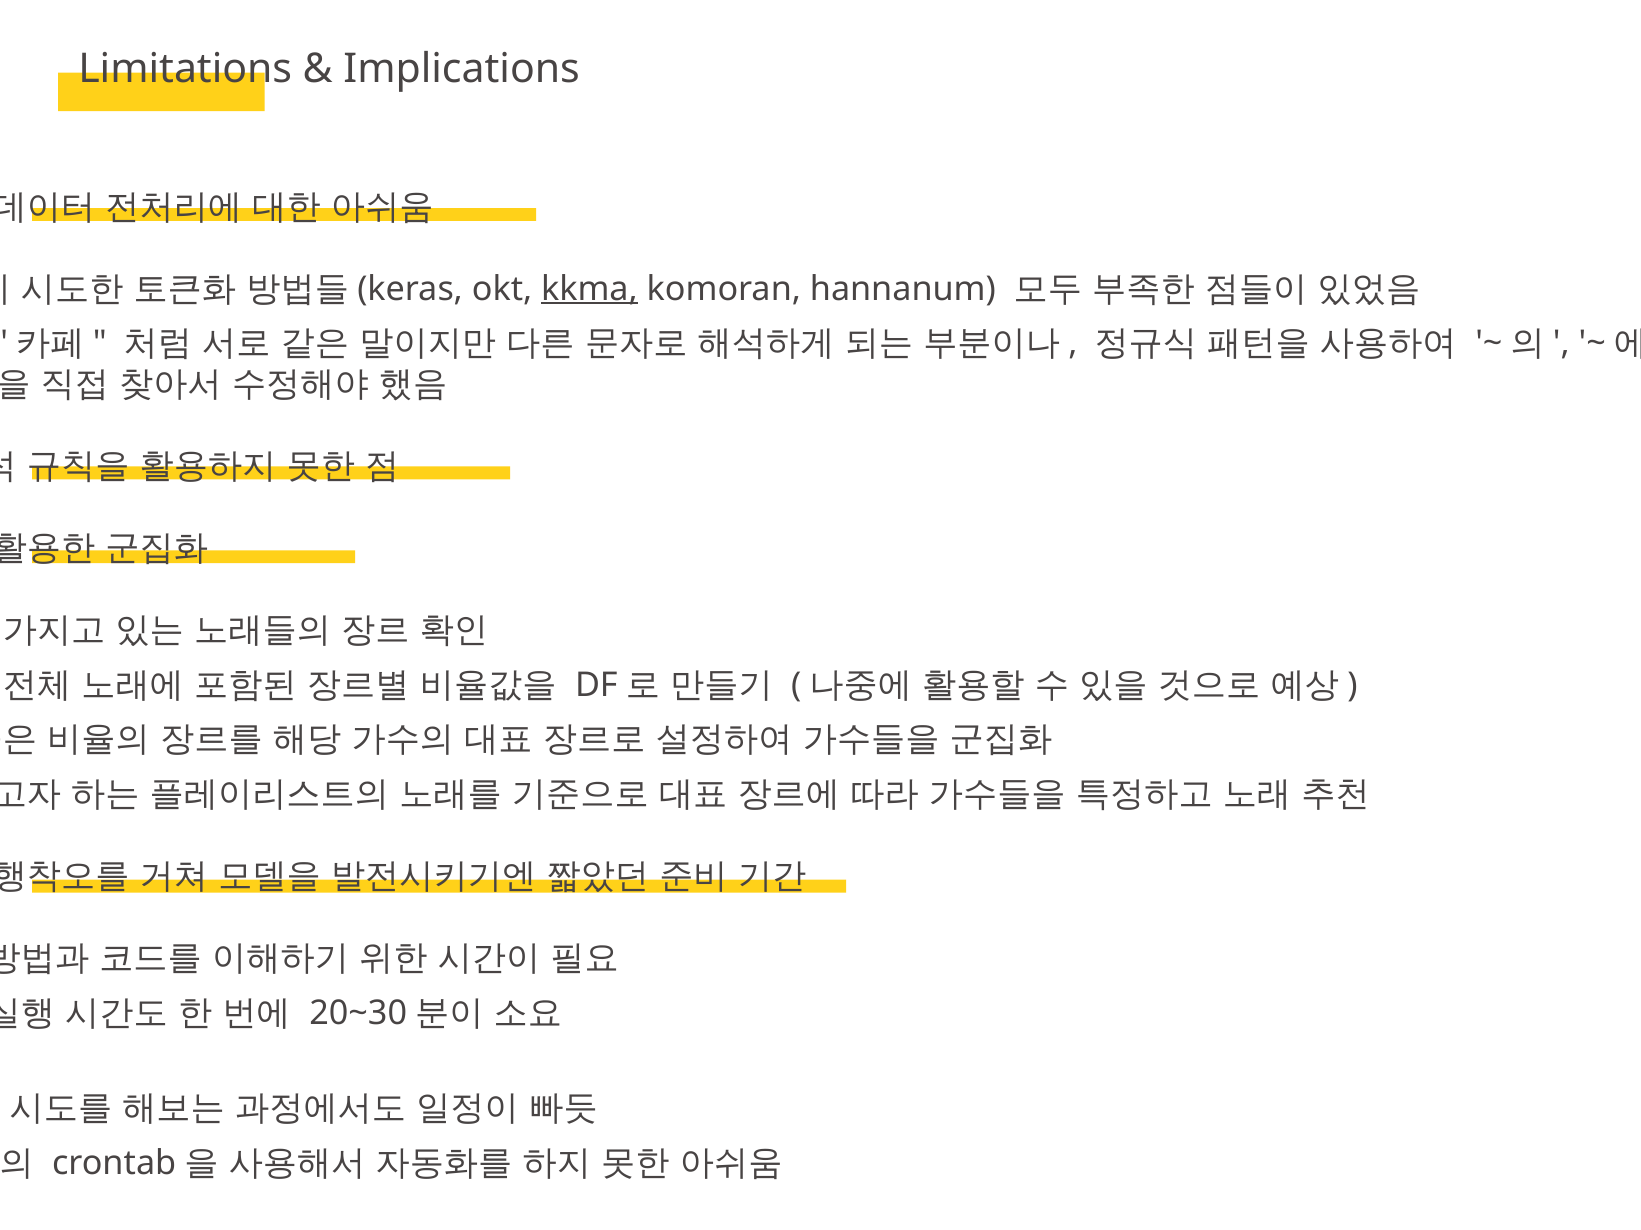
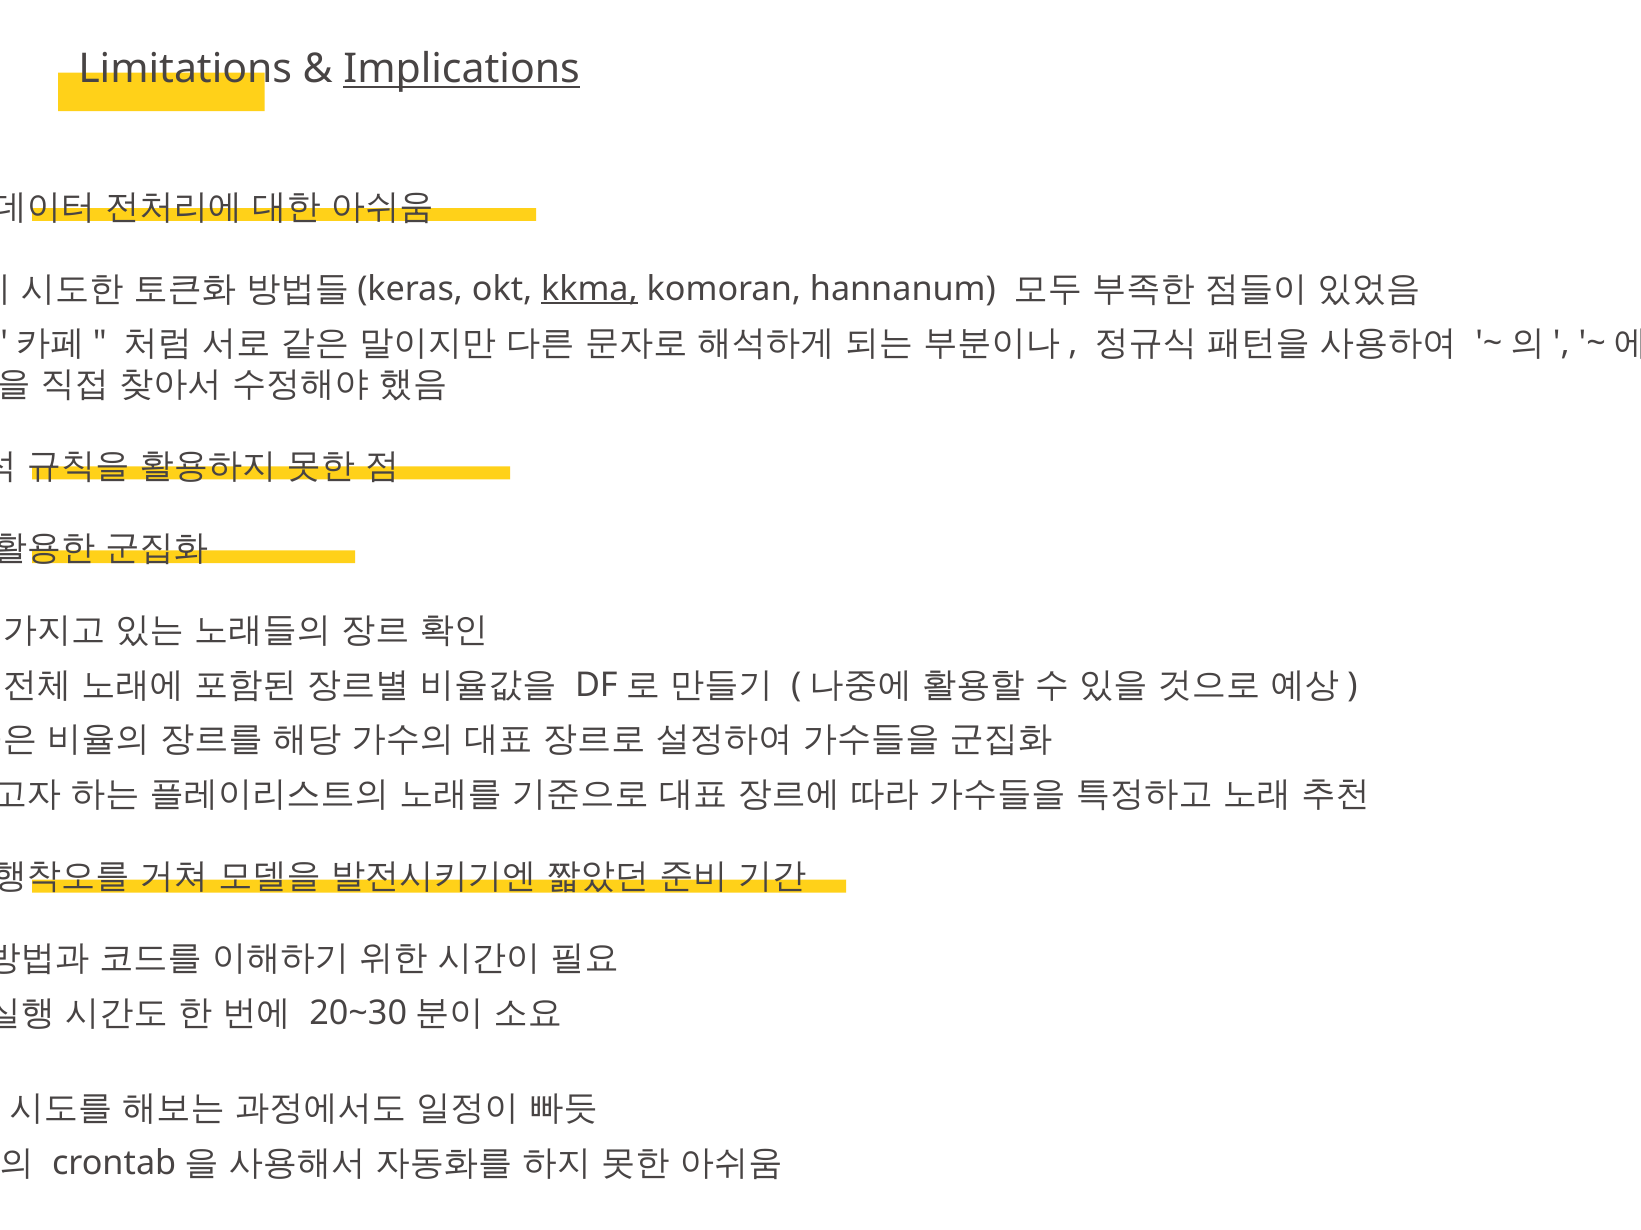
Implications underline: none -> present (462, 69)
